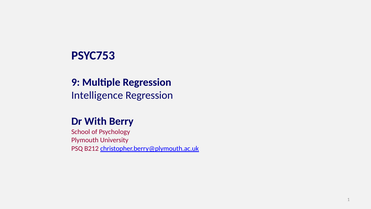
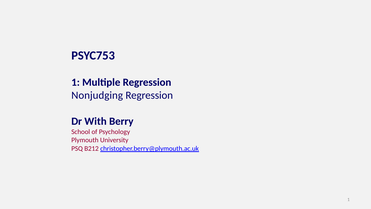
9: 9 -> 1 (76, 82)
Intelligence: Intelligence -> Nonjudging (97, 95)
